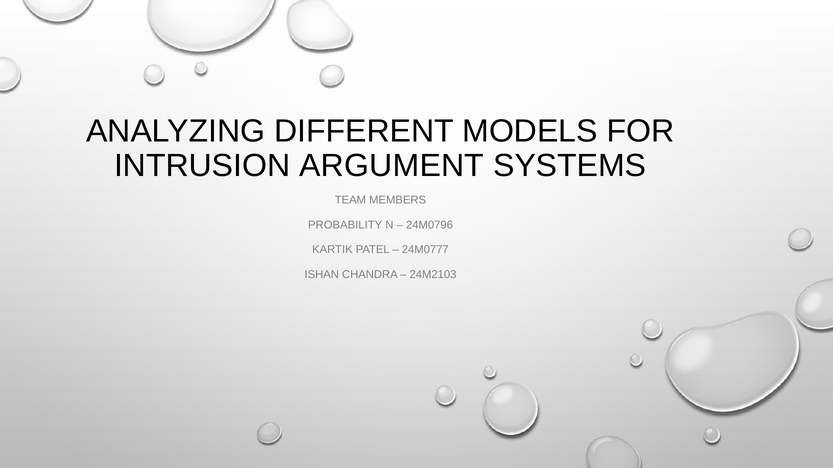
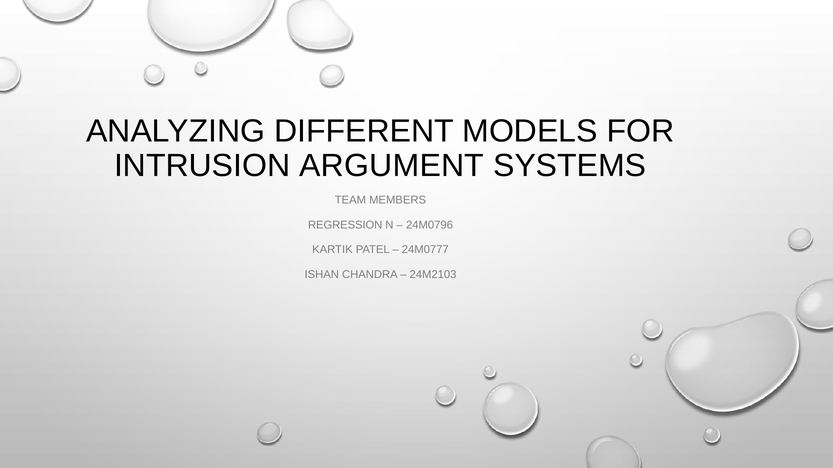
PROBABILITY: PROBABILITY -> REGRESSION (345, 225)
